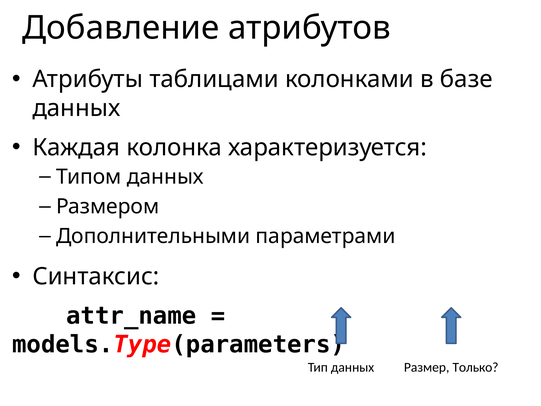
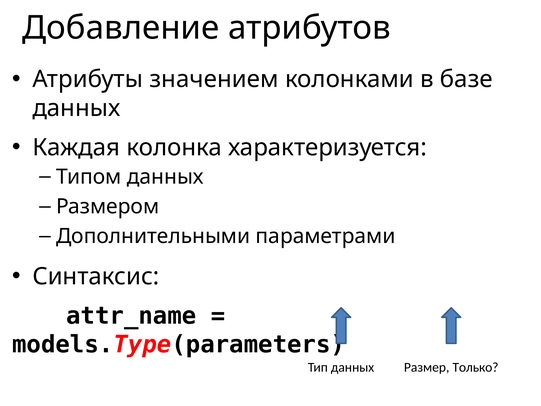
таблицами: таблицами -> значением (214, 79)
